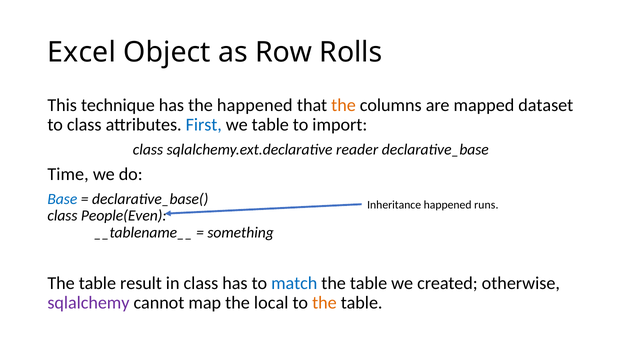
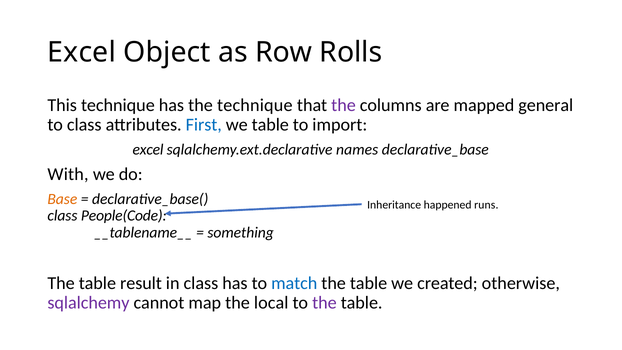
the happened: happened -> technique (255, 105)
the colour: orange -> purple (343, 105)
dataset: dataset -> general (546, 105)
class: class -> excel (148, 149)
reader: reader -> names (357, 149)
Time: Time -> With (68, 174)
Base colour: blue -> orange (62, 199)
People(Even: People(Even -> People(Code (124, 216)
the colour: orange -> purple (324, 303)
